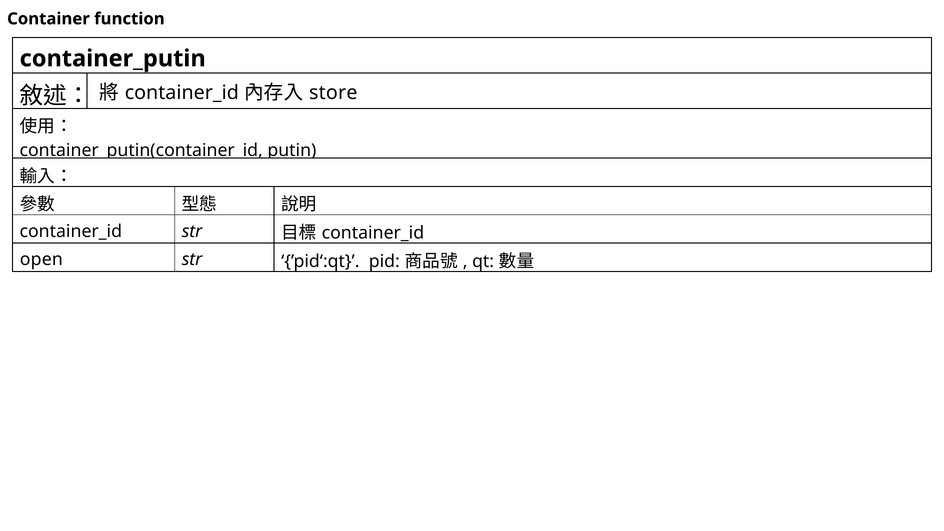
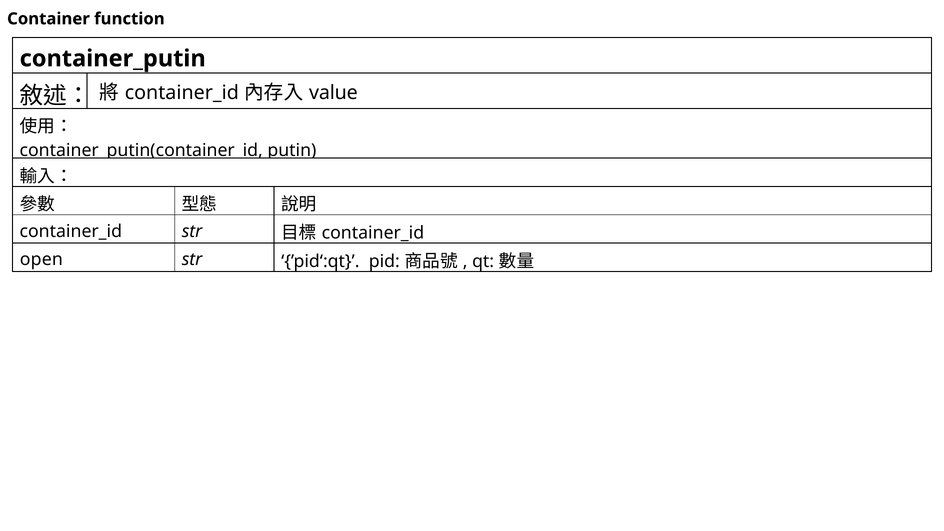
store: store -> value (333, 93)
